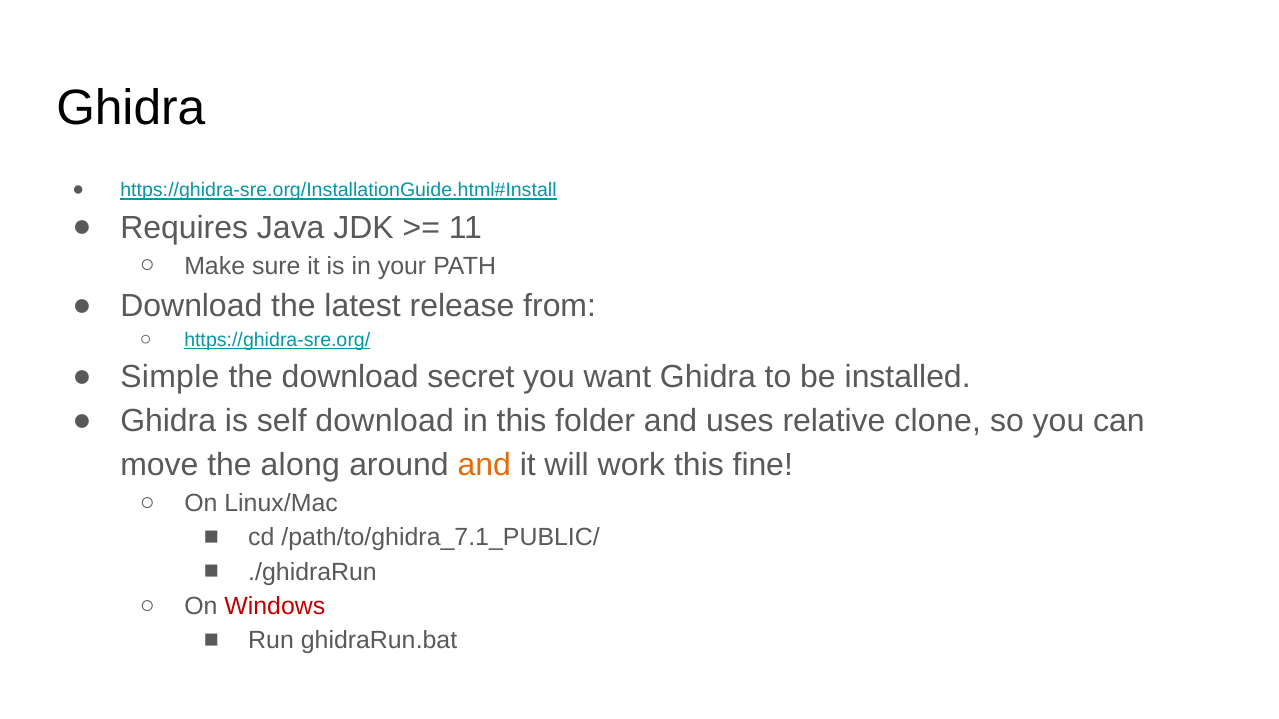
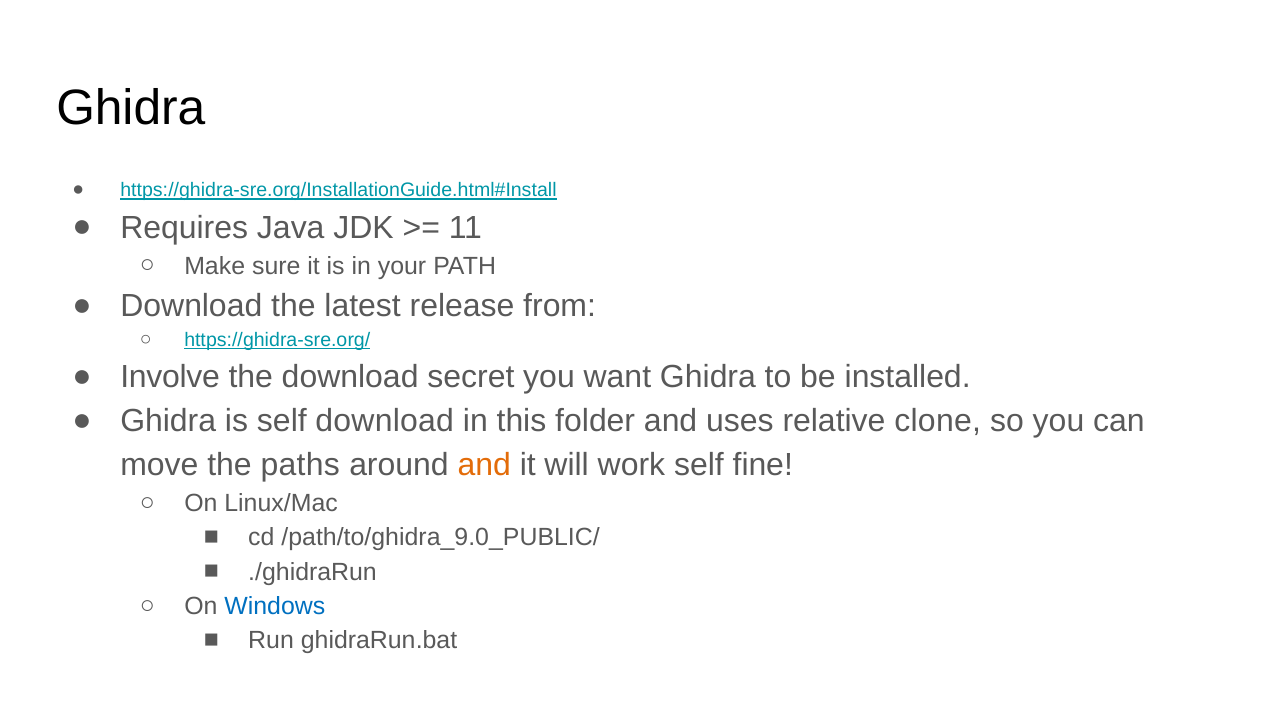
Simple: Simple -> Involve (170, 378)
along: along -> paths (300, 466)
work this: this -> self (699, 466)
/path/to/ghidra_7.1_PUBLIC/: /path/to/ghidra_7.1_PUBLIC/ -> /path/to/ghidra_9.0_PUBLIC/ (441, 538)
Windows colour: red -> blue (275, 607)
